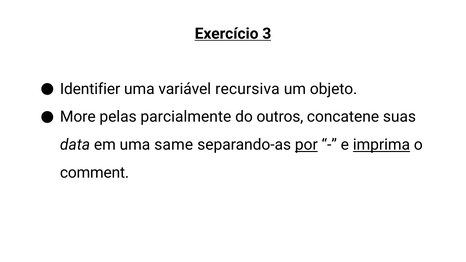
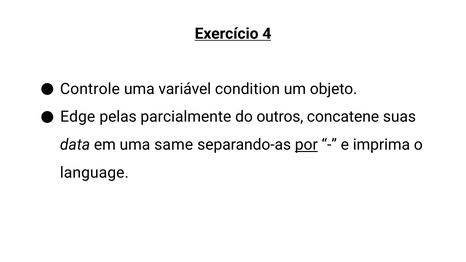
3: 3 -> 4 (267, 34)
Identifier: Identifier -> Controle (90, 89)
recursiva: recursiva -> condition (247, 89)
More: More -> Edge (78, 117)
imprima underline: present -> none (381, 145)
comment: comment -> language (94, 173)
